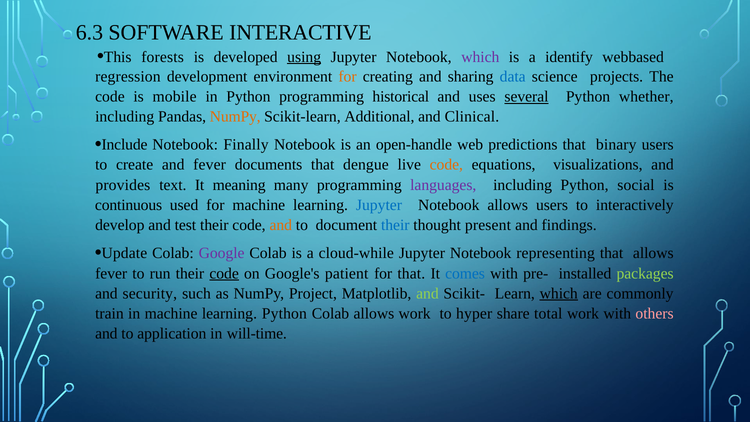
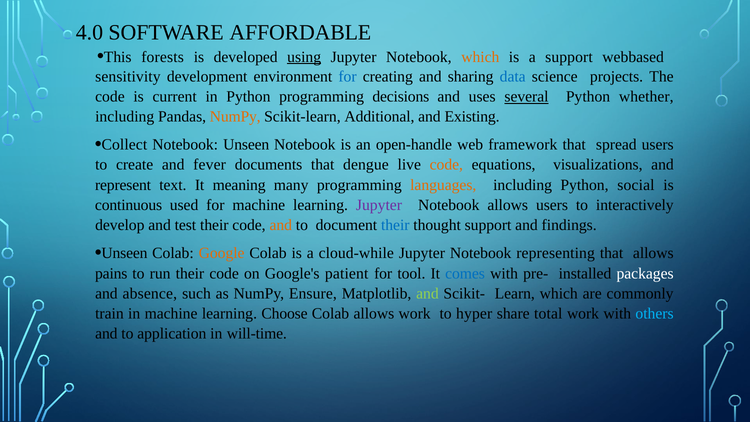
6.3: 6.3 -> 4.0 (89, 33)
INTERACTIVE: INTERACTIVE -> AFFORDABLE (300, 33)
which colour: purple -> orange (480, 57)
a identify: identify -> support (569, 57)
regression: regression -> sensitivity (128, 77)
for colour: orange -> blue (348, 77)
mobile: mobile -> current (175, 97)
historical: historical -> decisions (401, 97)
Clinical: Clinical -> Existing (472, 116)
Include: Include -> Collect (124, 145)
Notebook Finally: Finally -> Unseen (246, 145)
predictions: predictions -> framework (523, 145)
binary: binary -> spread (616, 145)
provides: provides -> represent (123, 185)
languages colour: purple -> orange (443, 185)
Jupyter colour: blue -> purple (379, 205)
thought present: present -> support (488, 225)
Update: Update -> Unseen (124, 253)
Google colour: purple -> orange (222, 253)
fever: fever -> pains (111, 273)
code underline: present -> none (224, 273)
for that: that -> tool (411, 273)
packages colour: light green -> white (645, 273)
security: security -> absence (150, 293)
Project: Project -> Ensure (313, 293)
which underline: present -> none (559, 293)
learning Python: Python -> Choose (285, 313)
others colour: pink -> light blue (655, 313)
